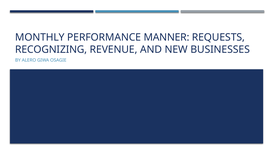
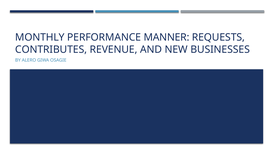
RECOGNIZING: RECOGNIZING -> CONTRIBUTES (51, 50)
